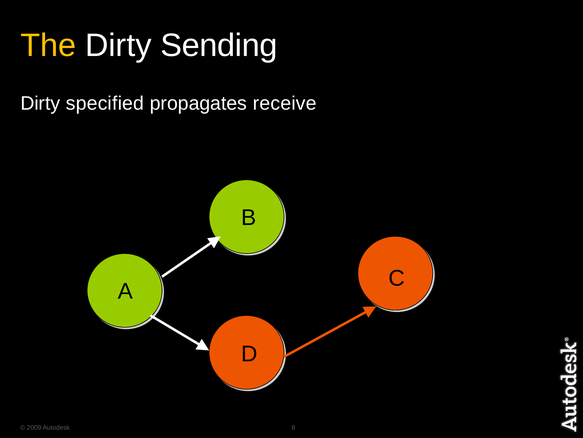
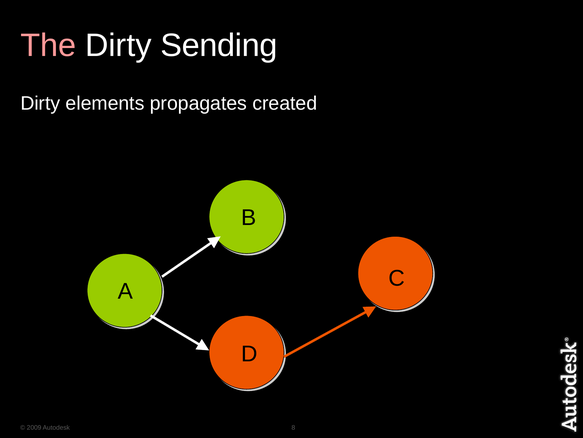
The colour: yellow -> pink (48, 46)
specified: specified -> elements (105, 103)
receive: receive -> created (285, 103)
